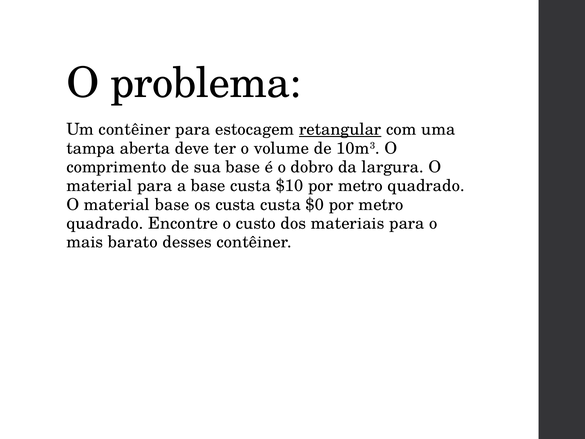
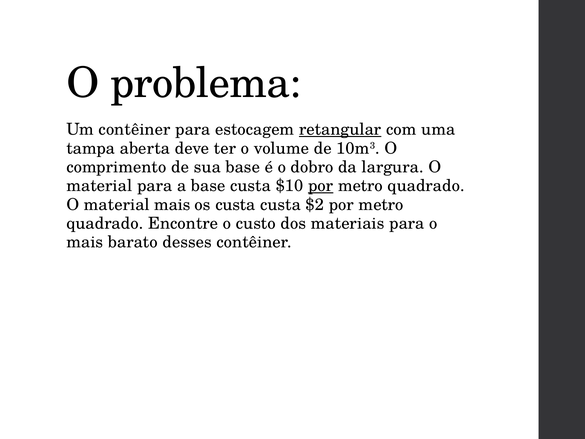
por underline: none -> present (321, 186)
material base: base -> mais (172, 204)
$0: $0 -> $2 (315, 204)
